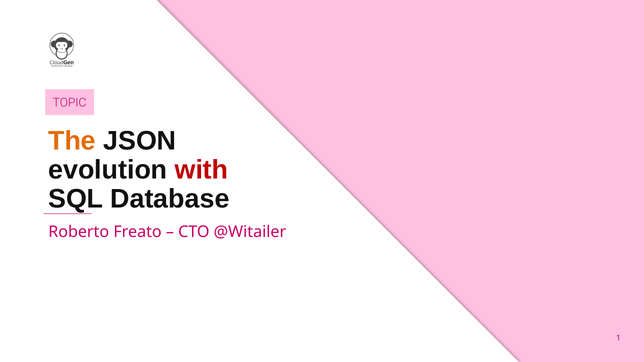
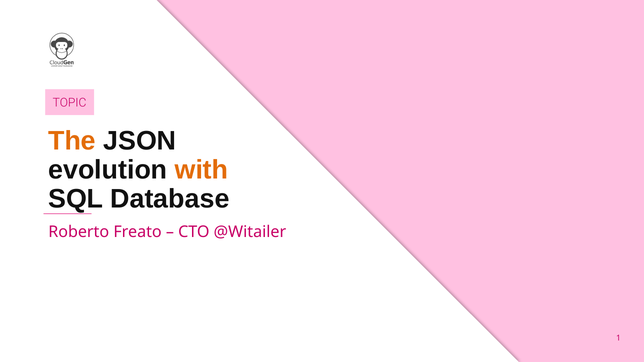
with colour: red -> orange (202, 170)
